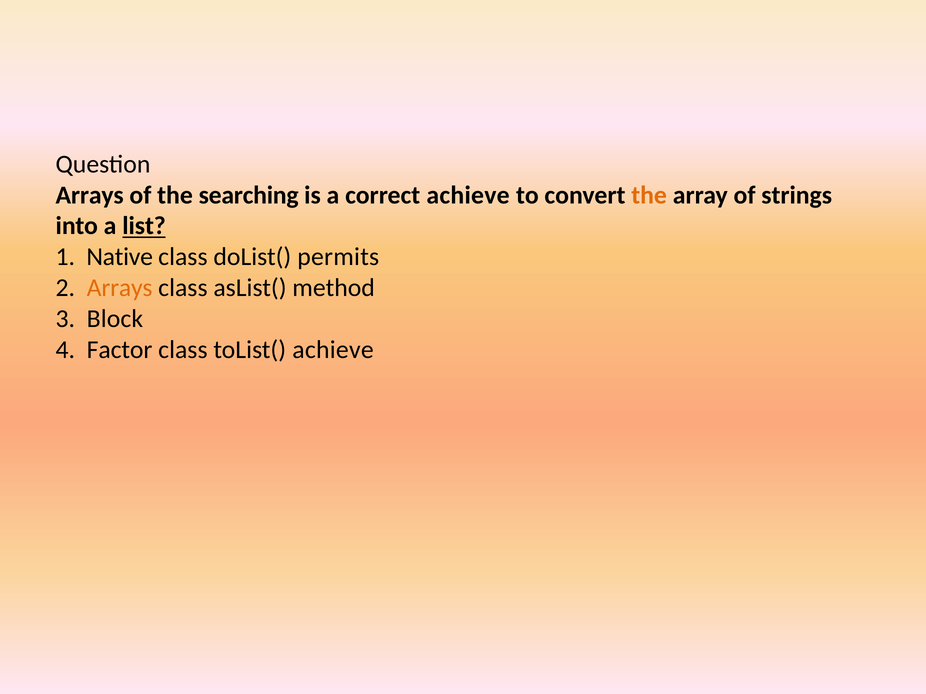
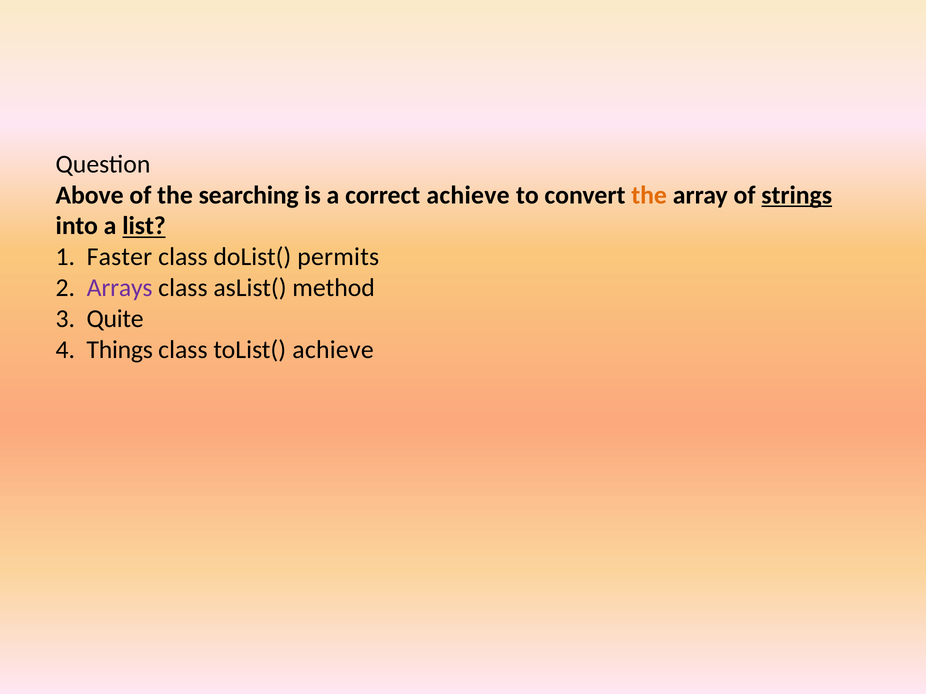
Arrays: Arrays -> Above (90, 195)
strings underline: none -> present (797, 195)
Native: Native -> Faster (119, 257)
Arrays colour: orange -> purple (120, 288)
Block: Block -> Quite (115, 319)
Factor: Factor -> Things (120, 350)
